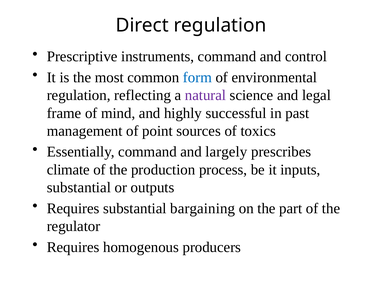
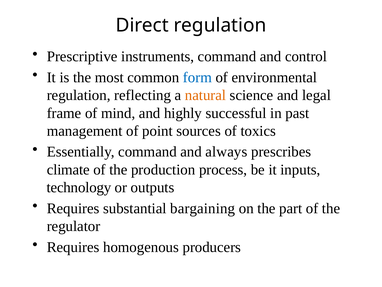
natural colour: purple -> orange (205, 95)
largely: largely -> always (226, 152)
substantial: substantial -> technology (79, 187)
